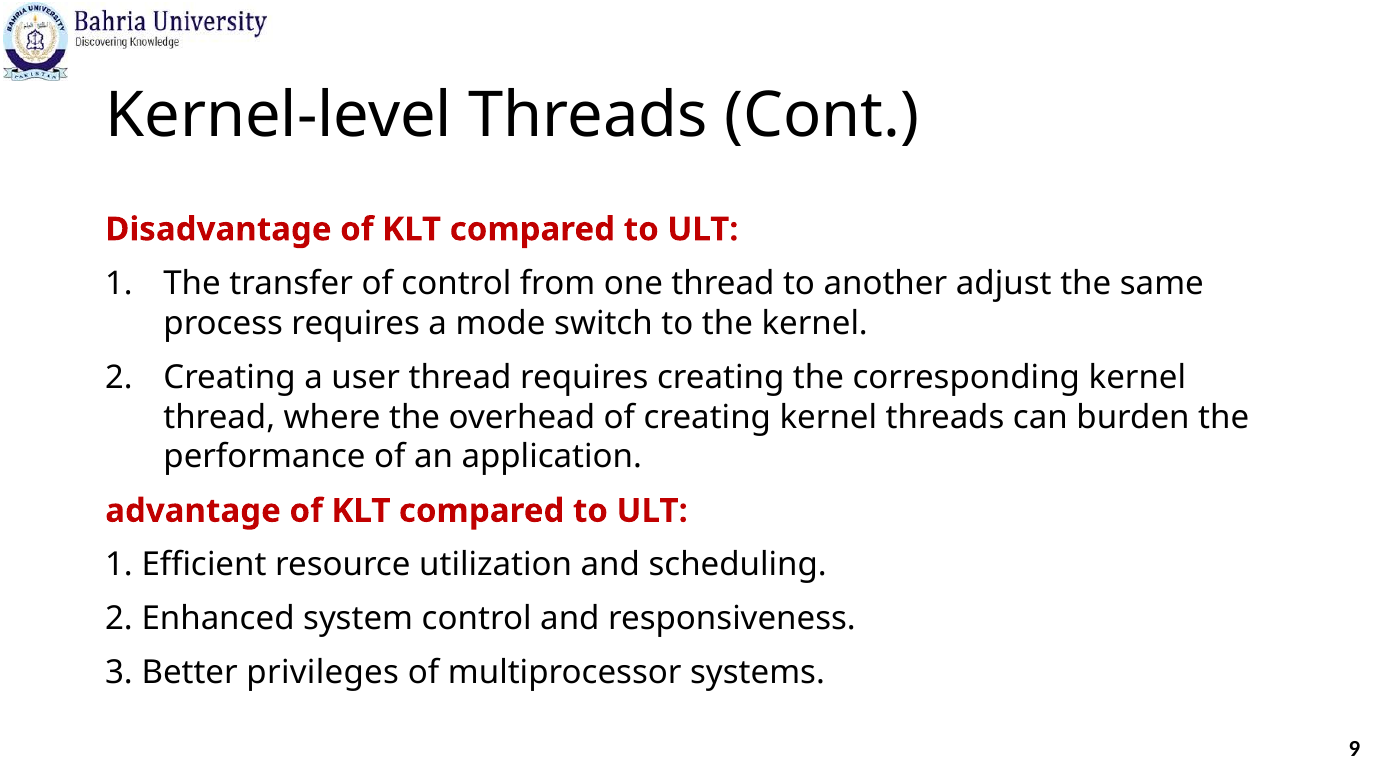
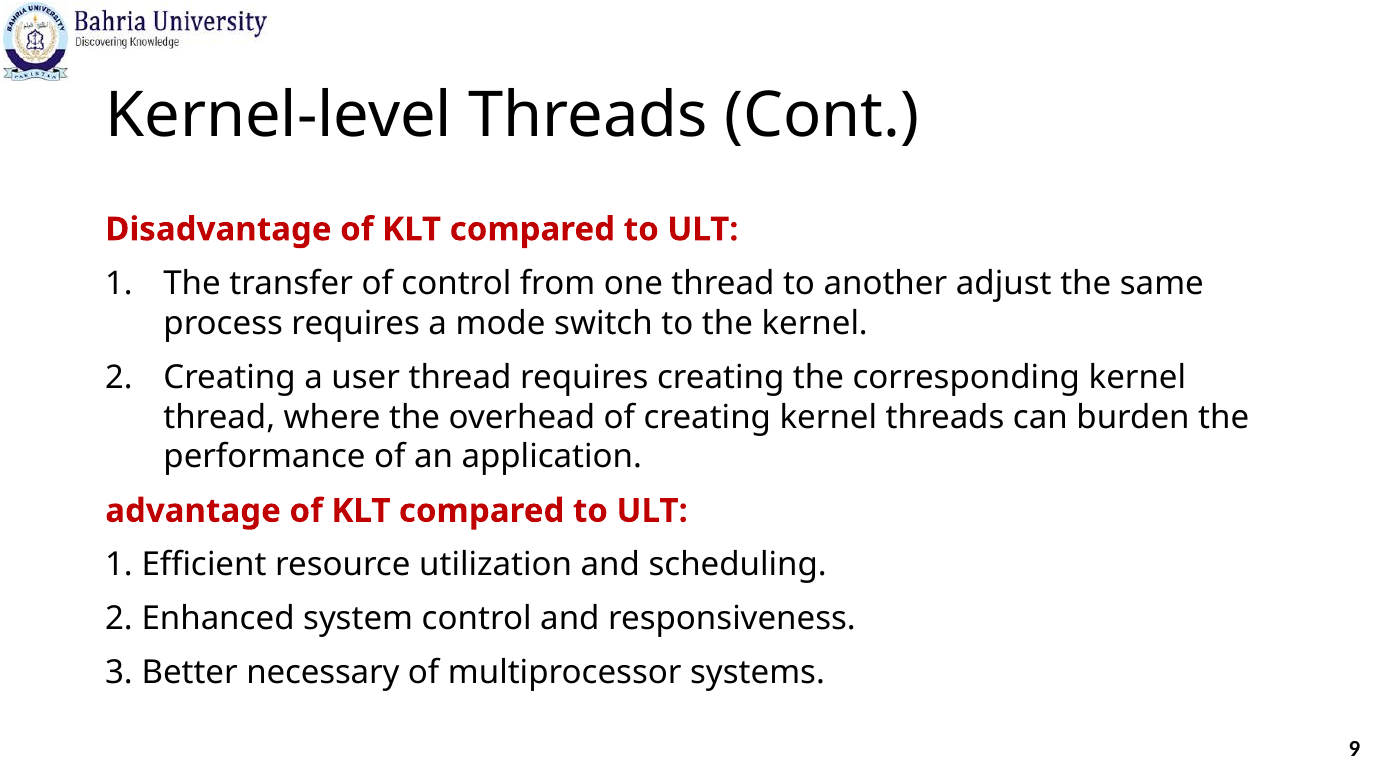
privileges: privileges -> necessary (323, 673)
